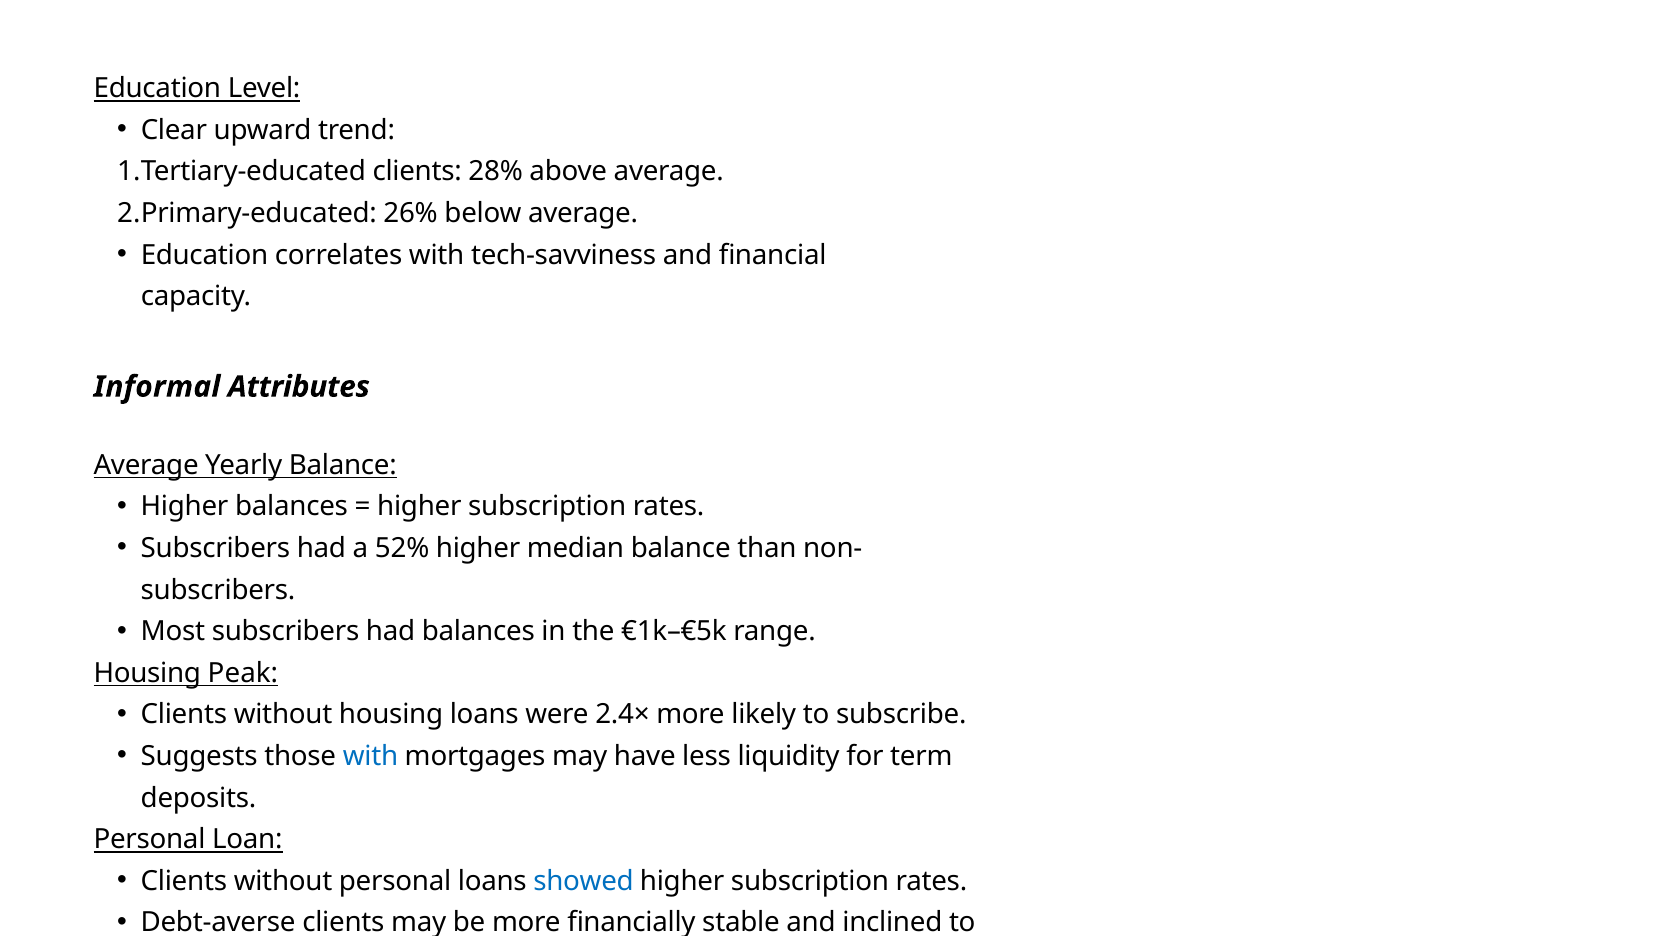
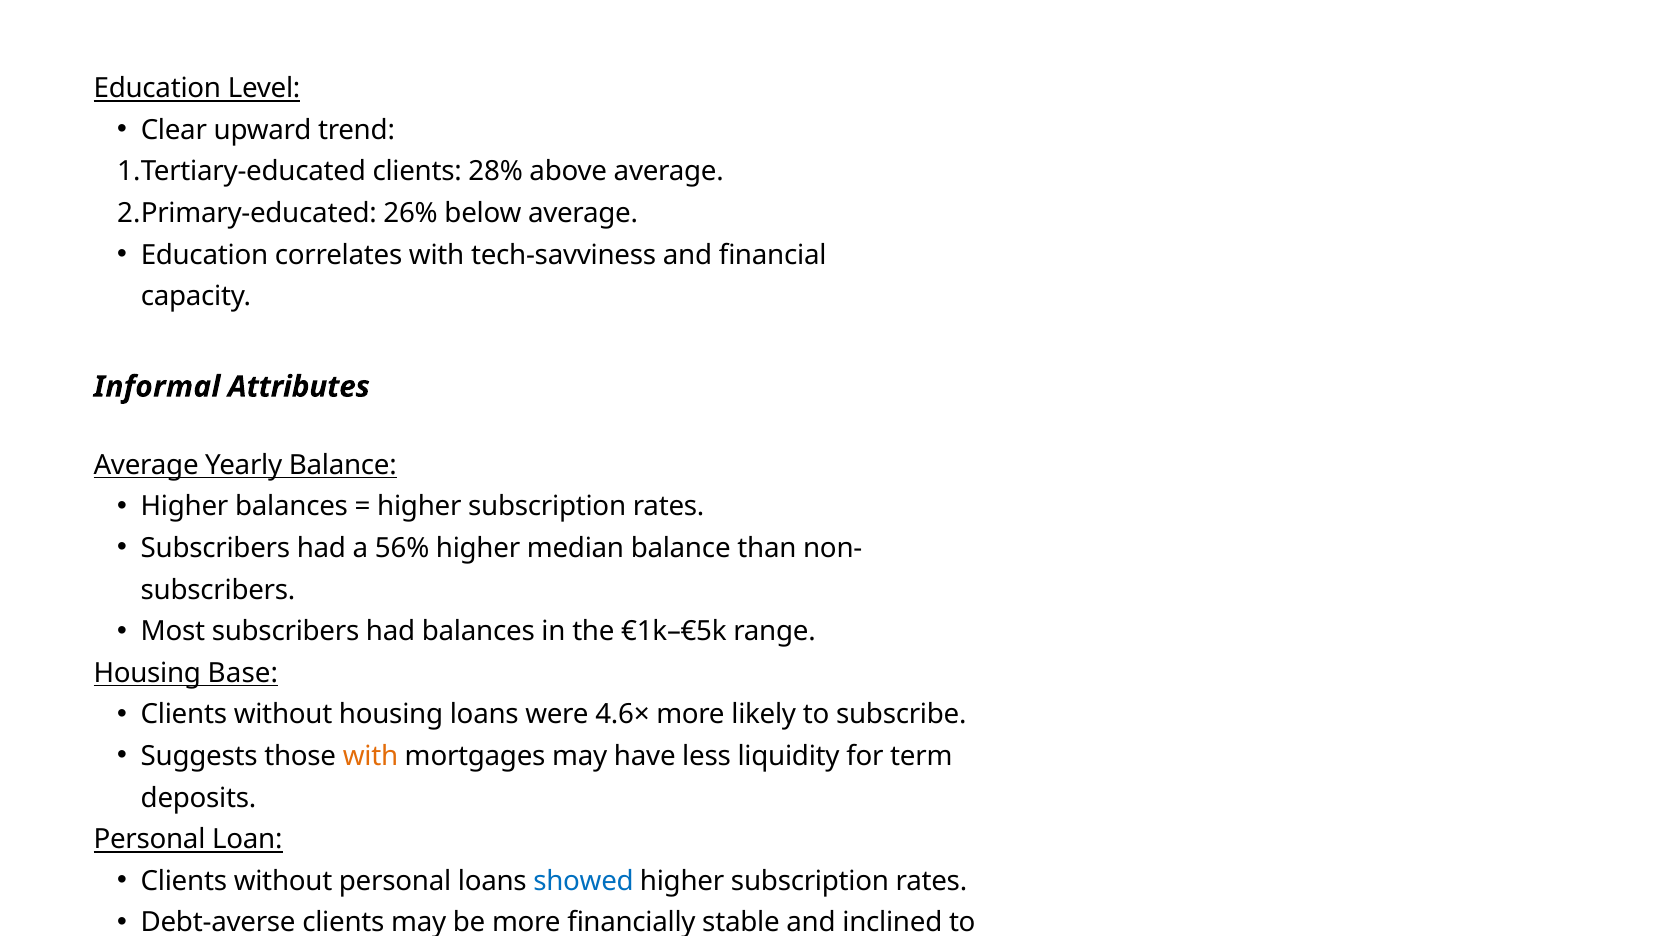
52%: 52% -> 56% (402, 548)
Peak: Peak -> Base (243, 673)
2.4×: 2.4× -> 4.6× (622, 715)
with colour: blue -> orange (371, 756)
